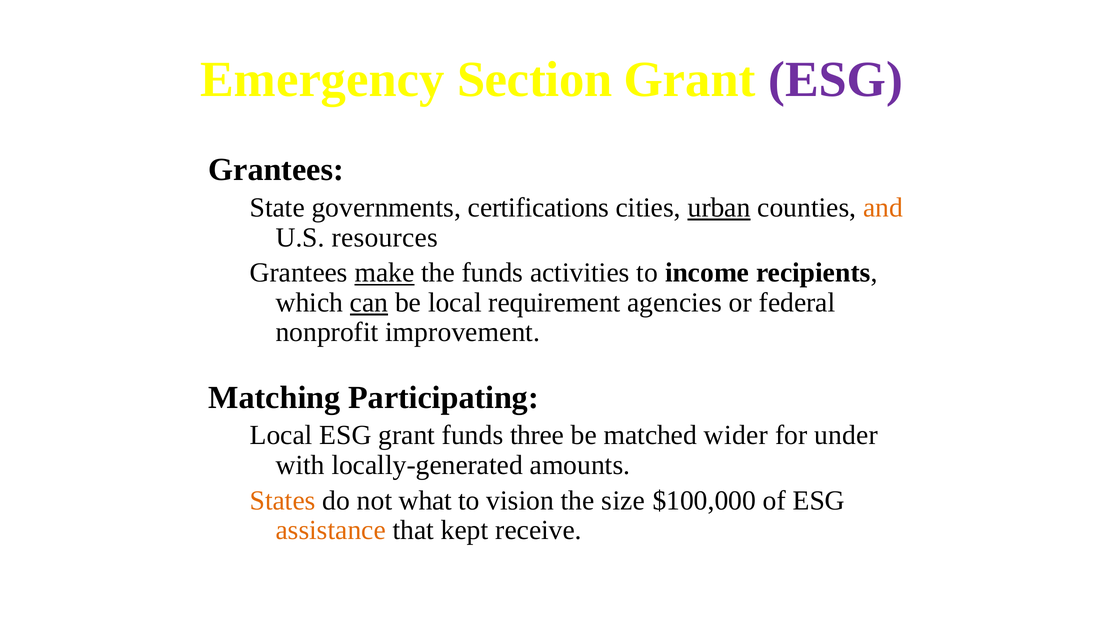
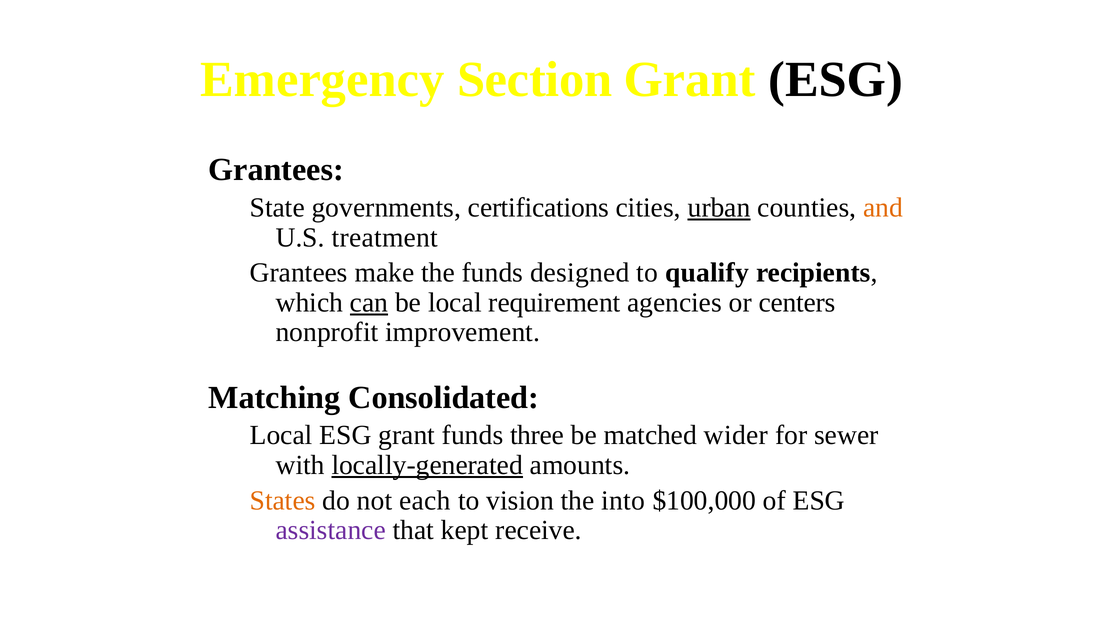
ESG colour: purple -> black (836, 79)
resources: resources -> treatment (385, 237)
make underline: present -> none (384, 273)
activities: activities -> designed (580, 273)
income: income -> qualify (707, 273)
federal: federal -> centers (797, 303)
Participating: Participating -> Consolidated (444, 397)
under: under -> sewer (846, 435)
locally-generated underline: none -> present (427, 465)
what: what -> each (425, 500)
size: size -> into (623, 500)
assistance colour: orange -> purple (331, 530)
